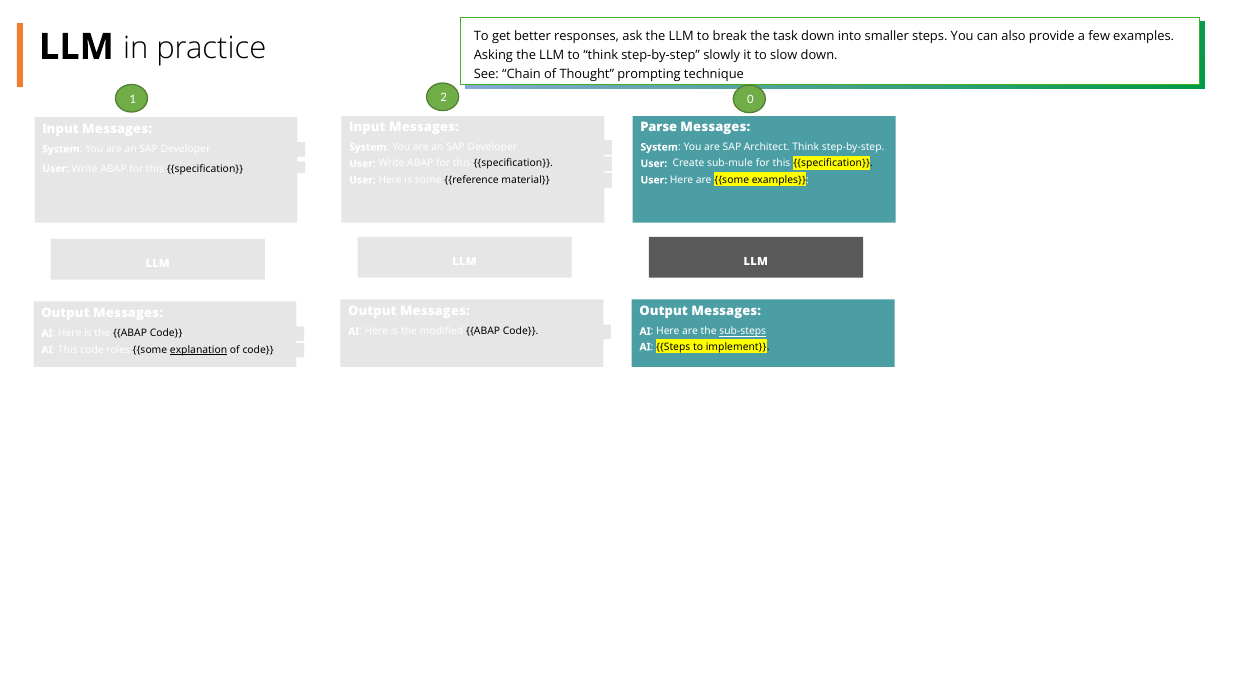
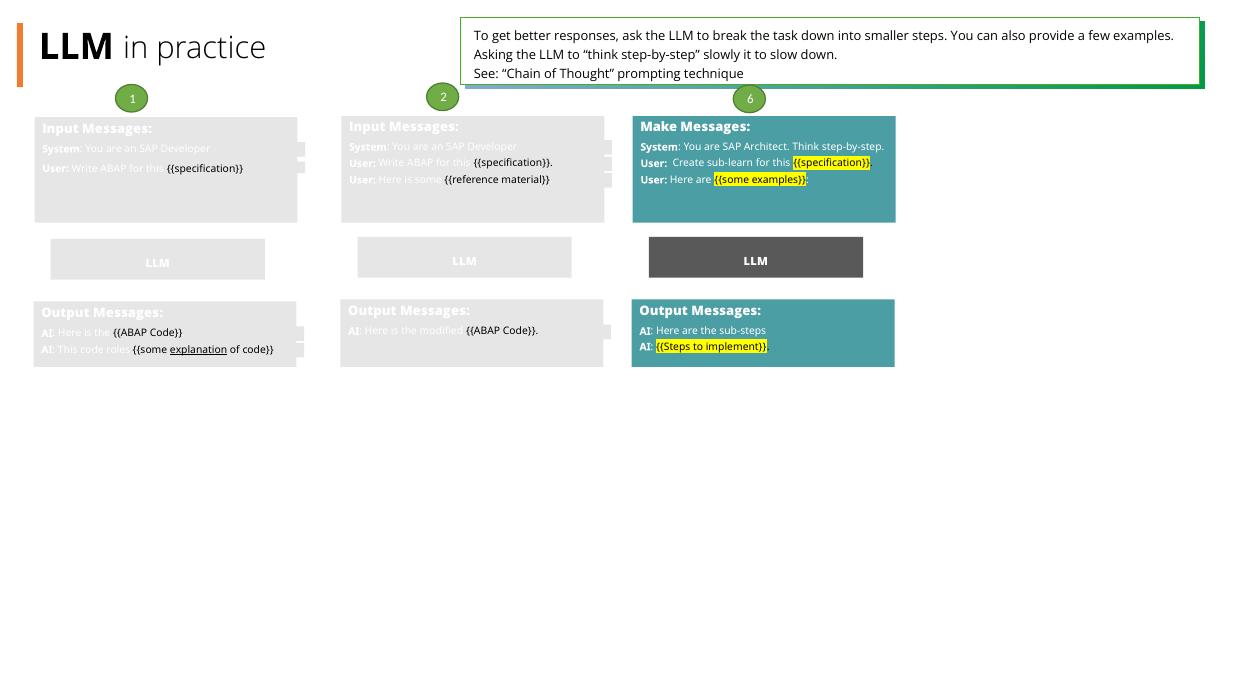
0: 0 -> 6 (750, 100)
Parse: Parse -> Make (659, 127)
sub-mule: sub-mule -> sub-learn (730, 164)
sub-steps underline: present -> none (743, 331)
